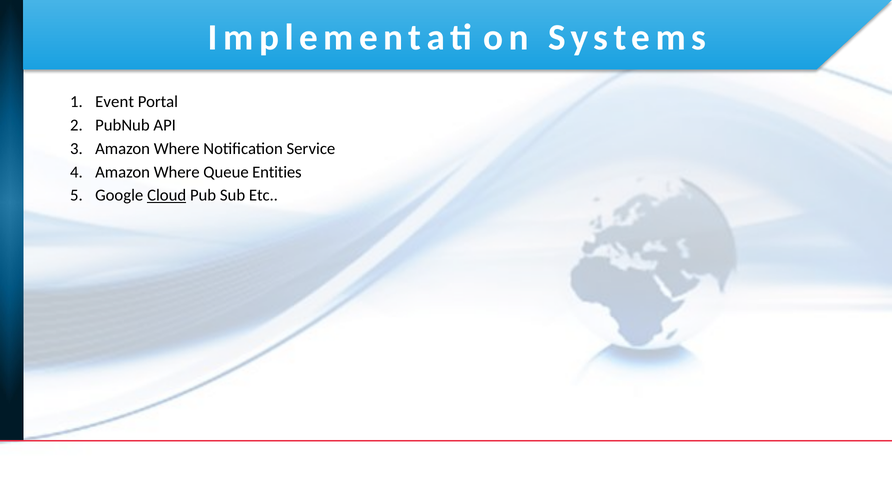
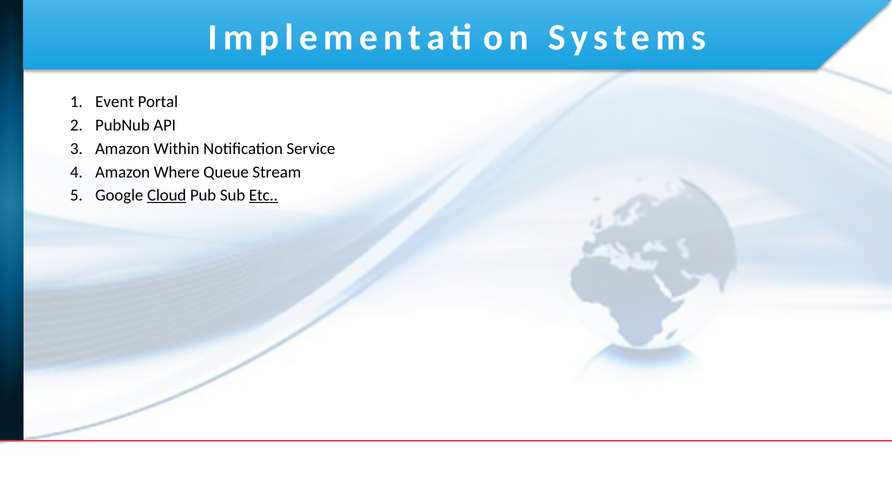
Where: Where -> Within (177, 148)
Entities: Entities -> Stream (277, 172)
Etc underline: none -> present (263, 195)
